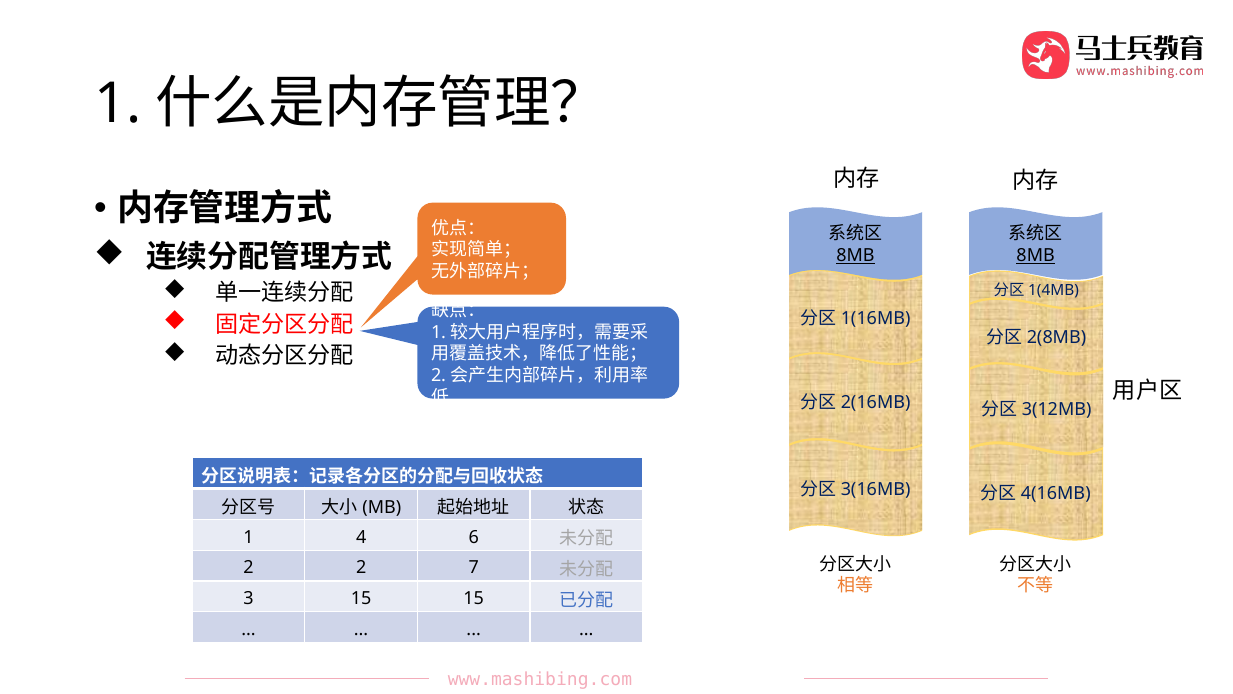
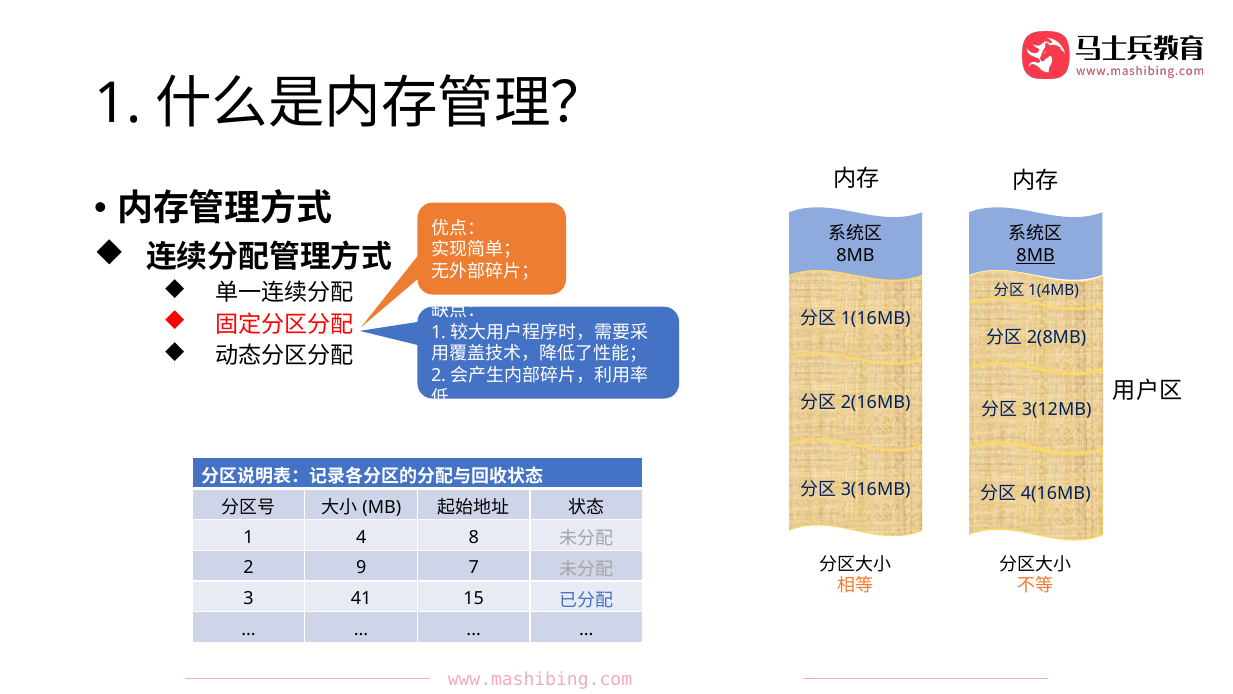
8MB underline: present -> none (856, 255)
6: 6 -> 8 (474, 537)
2 2: 2 -> 9 (361, 568)
3 15: 15 -> 41 (361, 599)
